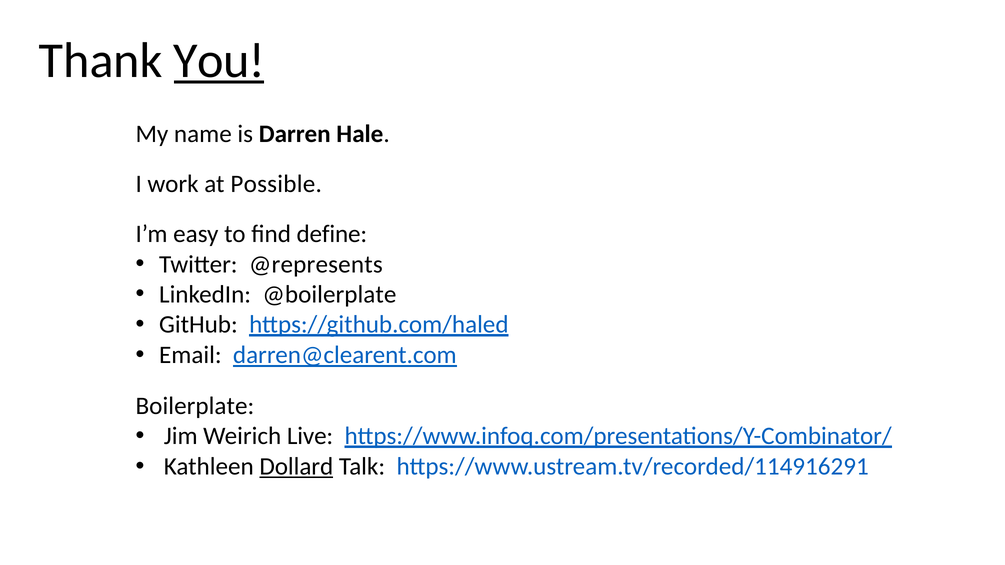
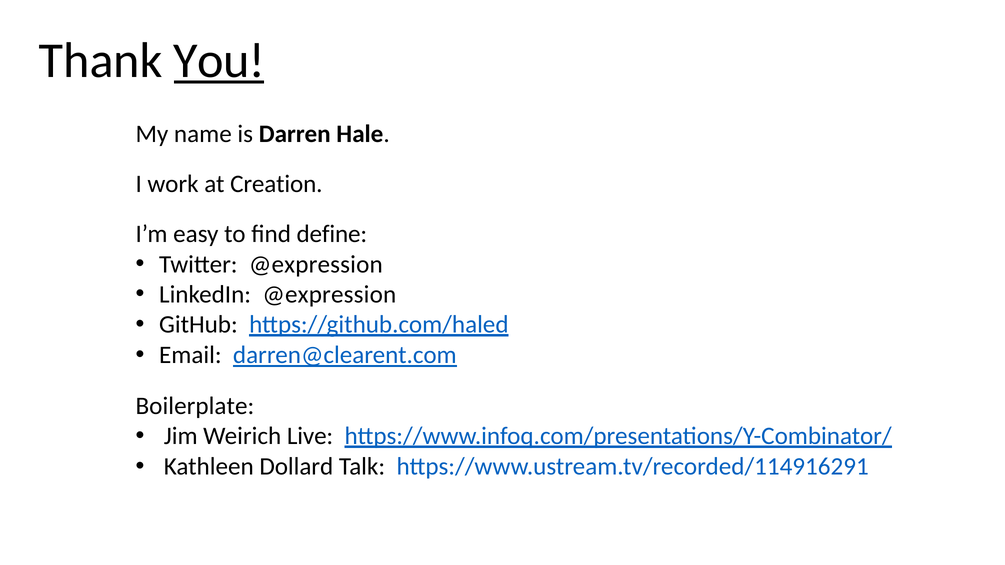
Possible: Possible -> Creation (276, 184)
Twitter @represents: @represents -> @expression (316, 264)
LinkedIn @boilerplate: @boilerplate -> @expression (329, 295)
Dollard underline: present -> none (296, 467)
